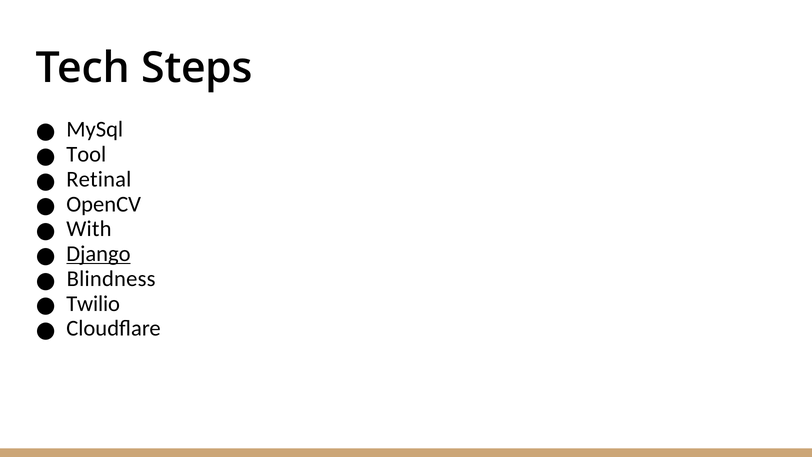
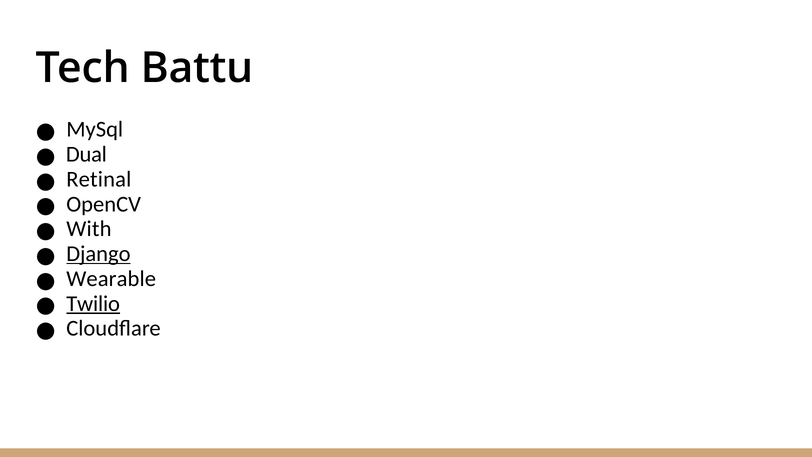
Steps: Steps -> Battu (197, 68)
Tool: Tool -> Dual (86, 154)
Blindness: Blindness -> Wearable (111, 279)
Twilio underline: none -> present (93, 303)
